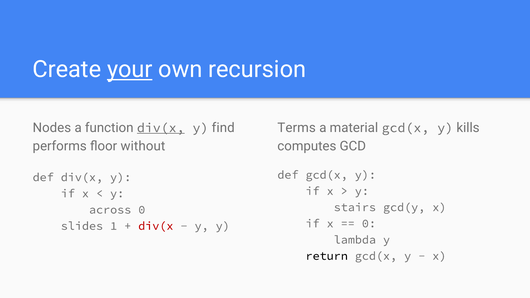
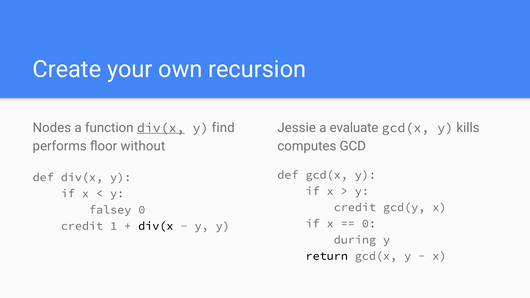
your underline: present -> none (130, 70)
Terms: Terms -> Jessie (297, 128)
material: material -> evaluate (354, 128)
stairs: stairs -> credit (355, 207)
across: across -> falsey (110, 210)
slides: slides -> credit (82, 226)
div(x colour: red -> black (156, 226)
lambda: lambda -> during (355, 240)
